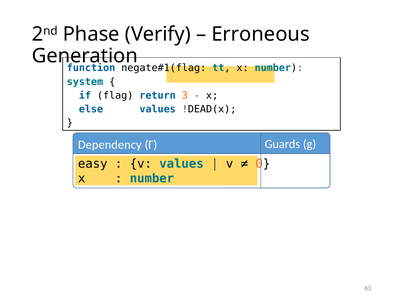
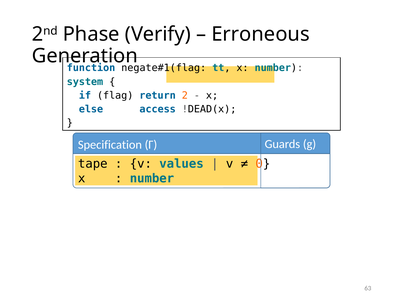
3: 3 -> 2 (185, 96)
else values: values -> access (158, 109)
Dependency: Dependency -> Specification (110, 145)
easy: easy -> tape (93, 164)
